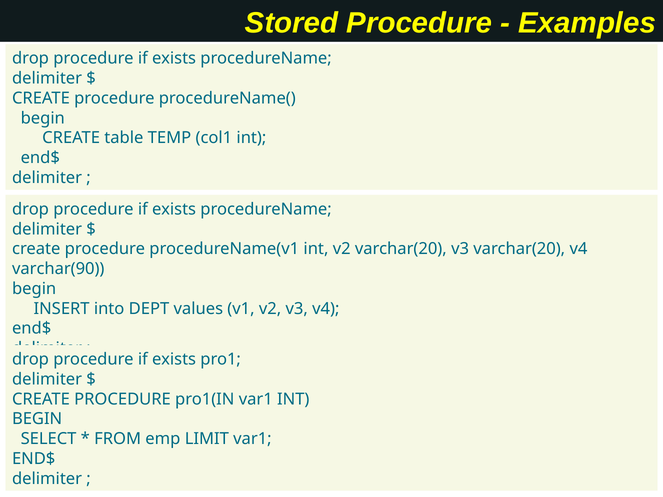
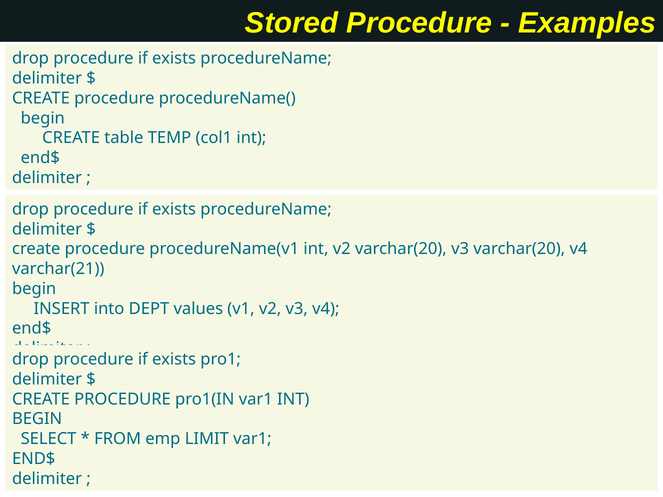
varchar(90: varchar(90 -> varchar(21 (58, 269)
